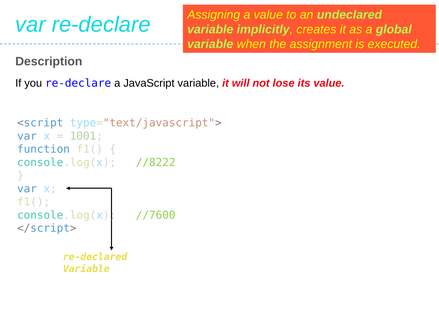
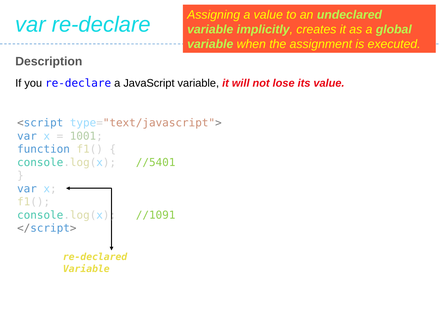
//8222: //8222 -> //5401 (156, 163)
//7600: //7600 -> //1091 (156, 215)
